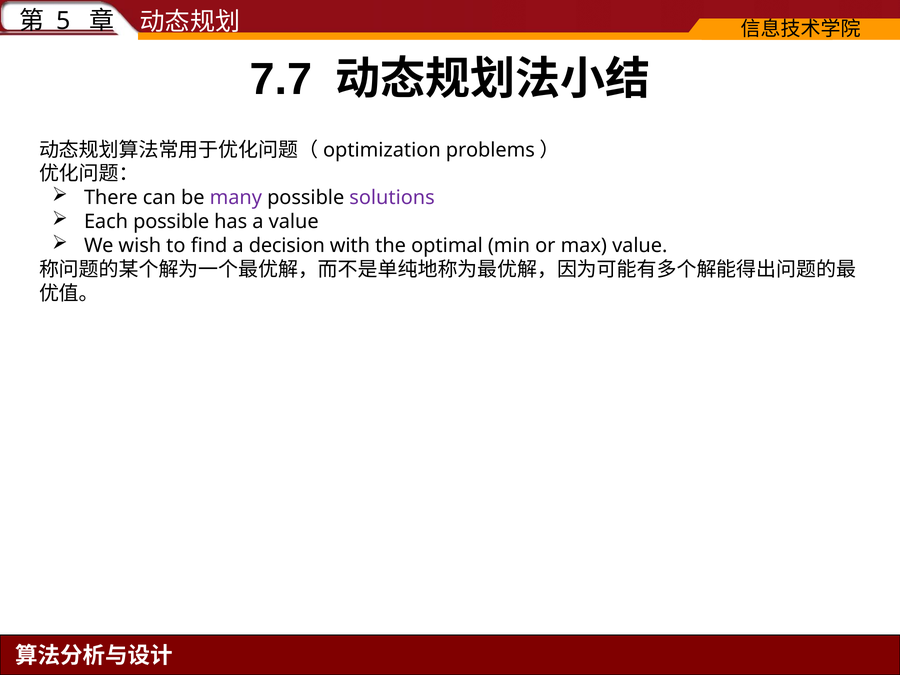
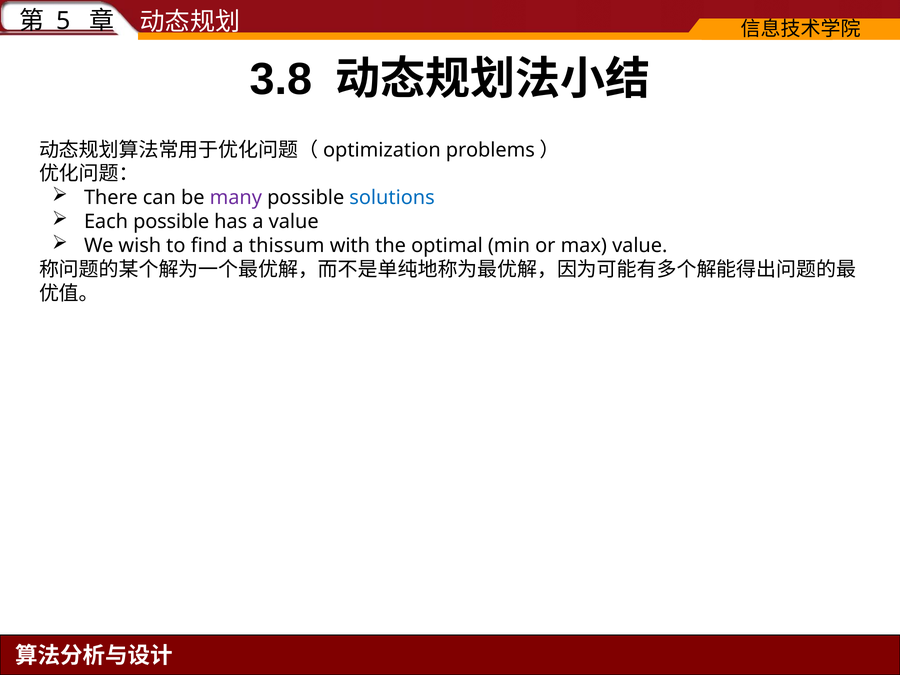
7.7: 7.7 -> 3.8 (281, 79)
solutions colour: purple -> blue (392, 198)
decision: decision -> thissum (287, 246)
